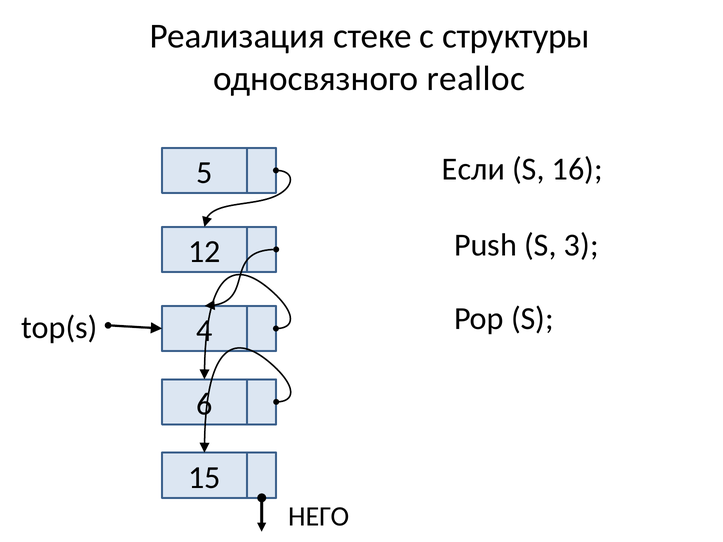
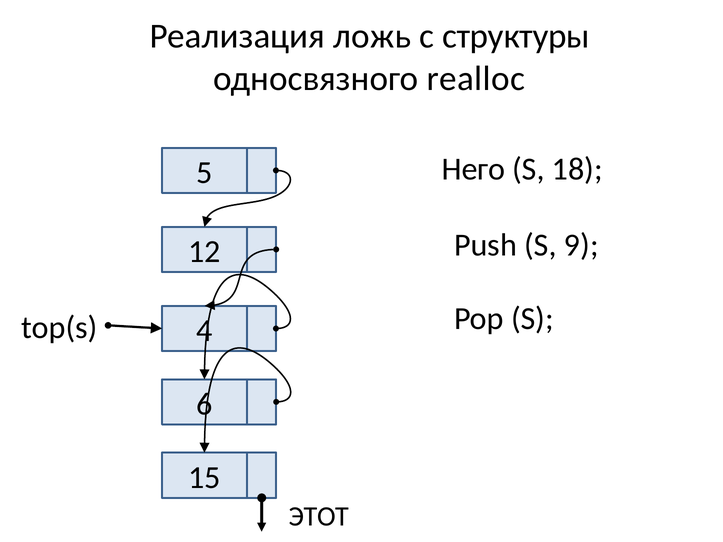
стеке: стеке -> ложь (372, 36)
Если: Если -> Него (474, 169)
16: 16 -> 18 (577, 169)
3: 3 -> 9 (581, 245)
НЕГО: НЕГО -> ЭТОТ (319, 517)
